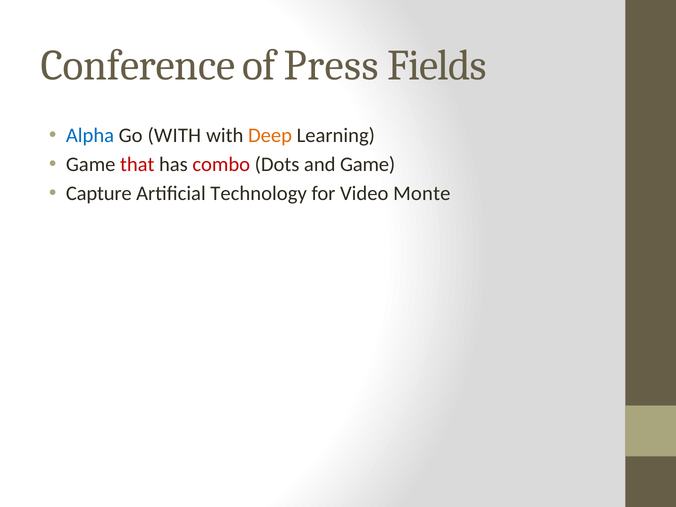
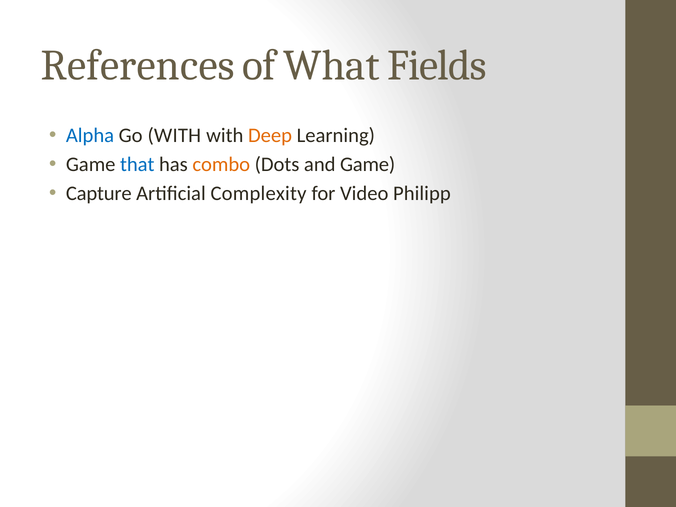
Conference: Conference -> References (138, 66)
Press: Press -> What (332, 66)
that colour: red -> blue (137, 164)
combo colour: red -> orange (221, 164)
Technology: Technology -> Complexity (259, 193)
Monte: Monte -> Philipp (422, 193)
